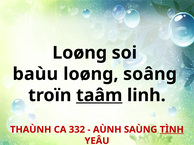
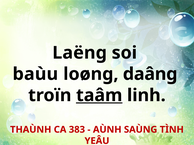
Loøng: Loøng -> Laëng (80, 53)
soâng: soâng -> daâng (150, 74)
332: 332 -> 383 (77, 130)
TÌNH underline: present -> none (172, 130)
